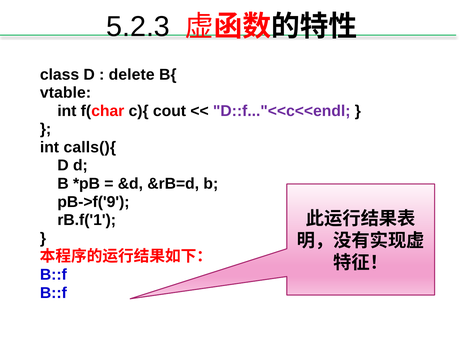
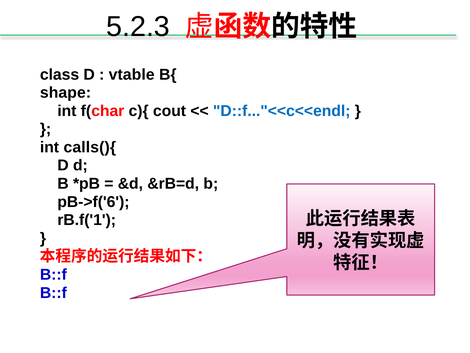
delete: delete -> vtable (132, 74)
vtable: vtable -> shape (66, 93)
D::f..."<<c<<endl colour: purple -> blue (282, 111)
pB->f('9: pB->f('9 -> pB->f('6 (93, 202)
